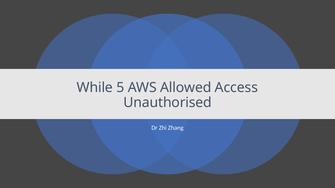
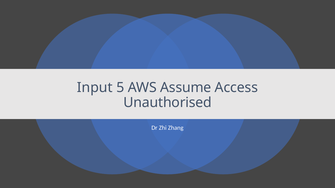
While: While -> Input (95, 88)
Allowed: Allowed -> Assume (186, 88)
